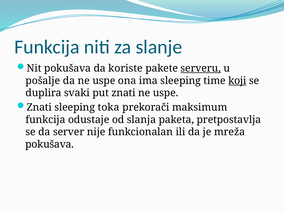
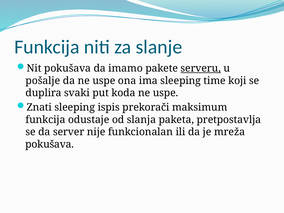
koriste: koriste -> imamo (126, 68)
koji underline: present -> none (237, 81)
put znati: znati -> koda (123, 93)
toka: toka -> ispis (109, 107)
